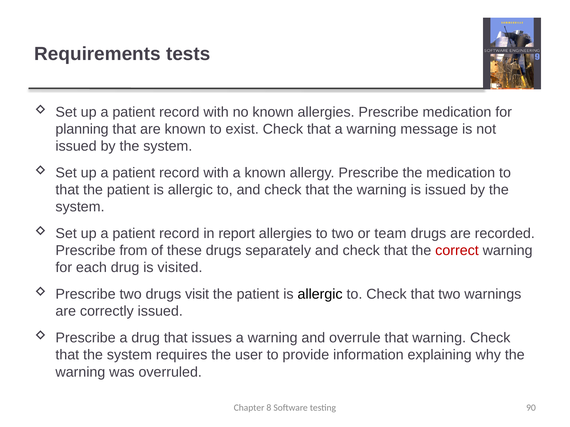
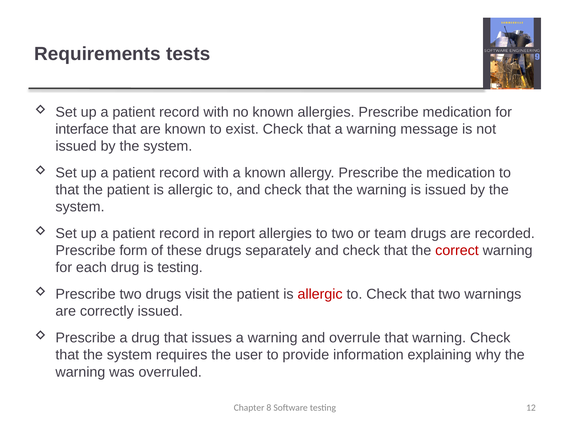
planning: planning -> interface (82, 129)
from: from -> form (133, 251)
is visited: visited -> testing (180, 268)
allergic colour: black -> red (320, 295)
90: 90 -> 12 (531, 408)
